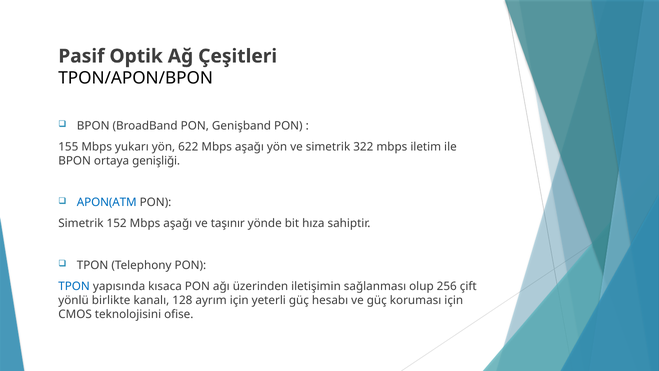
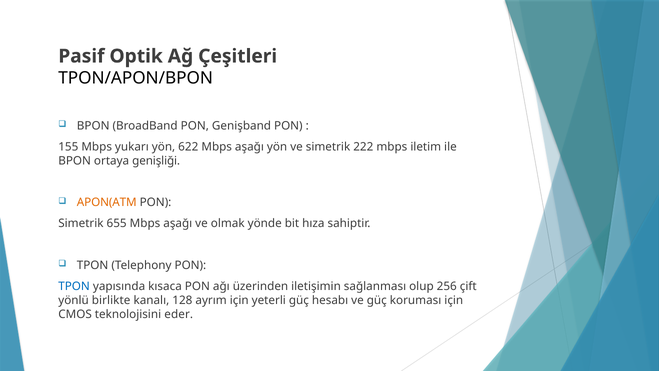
322: 322 -> 222 (363, 147)
APON(ATM colour: blue -> orange (107, 202)
152: 152 -> 655 (117, 223)
taşınır: taşınır -> olmak (228, 223)
ofise: ofise -> eder (179, 314)
